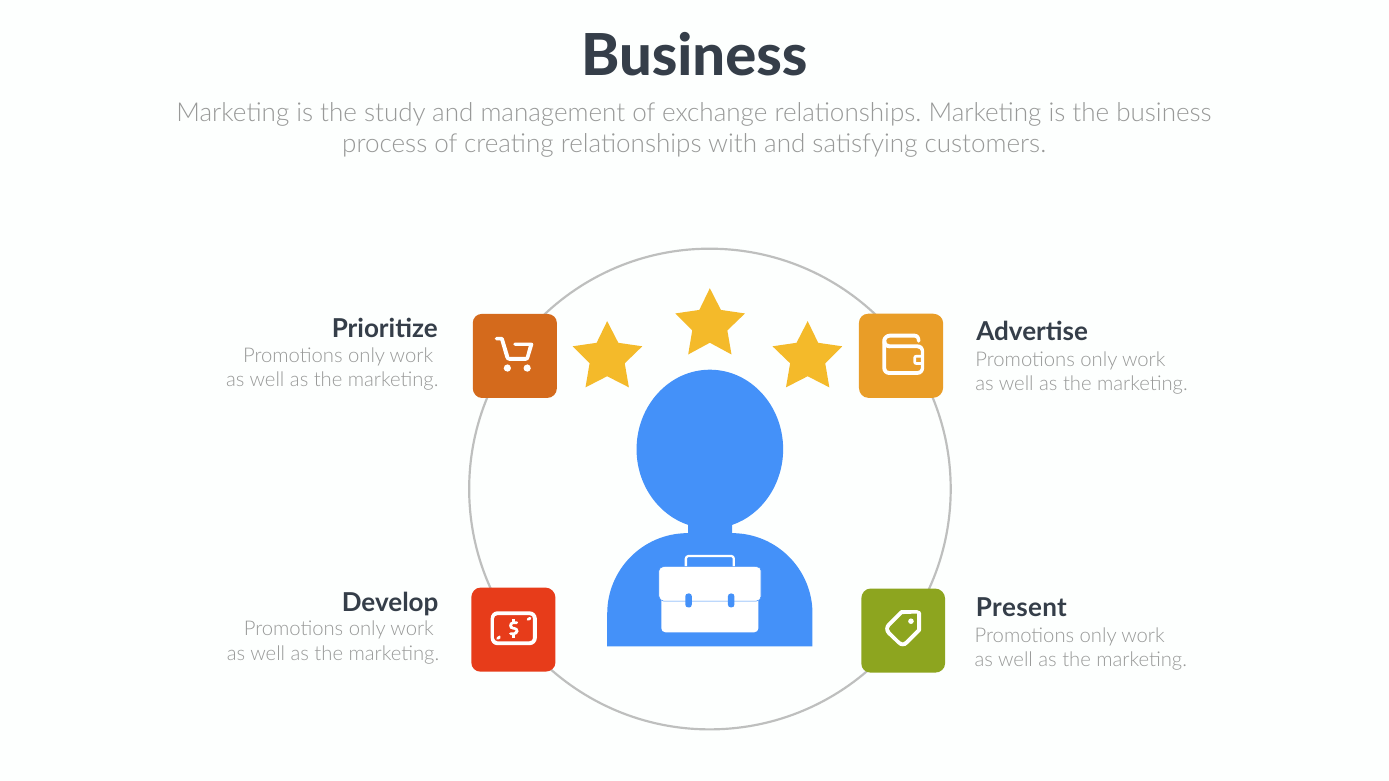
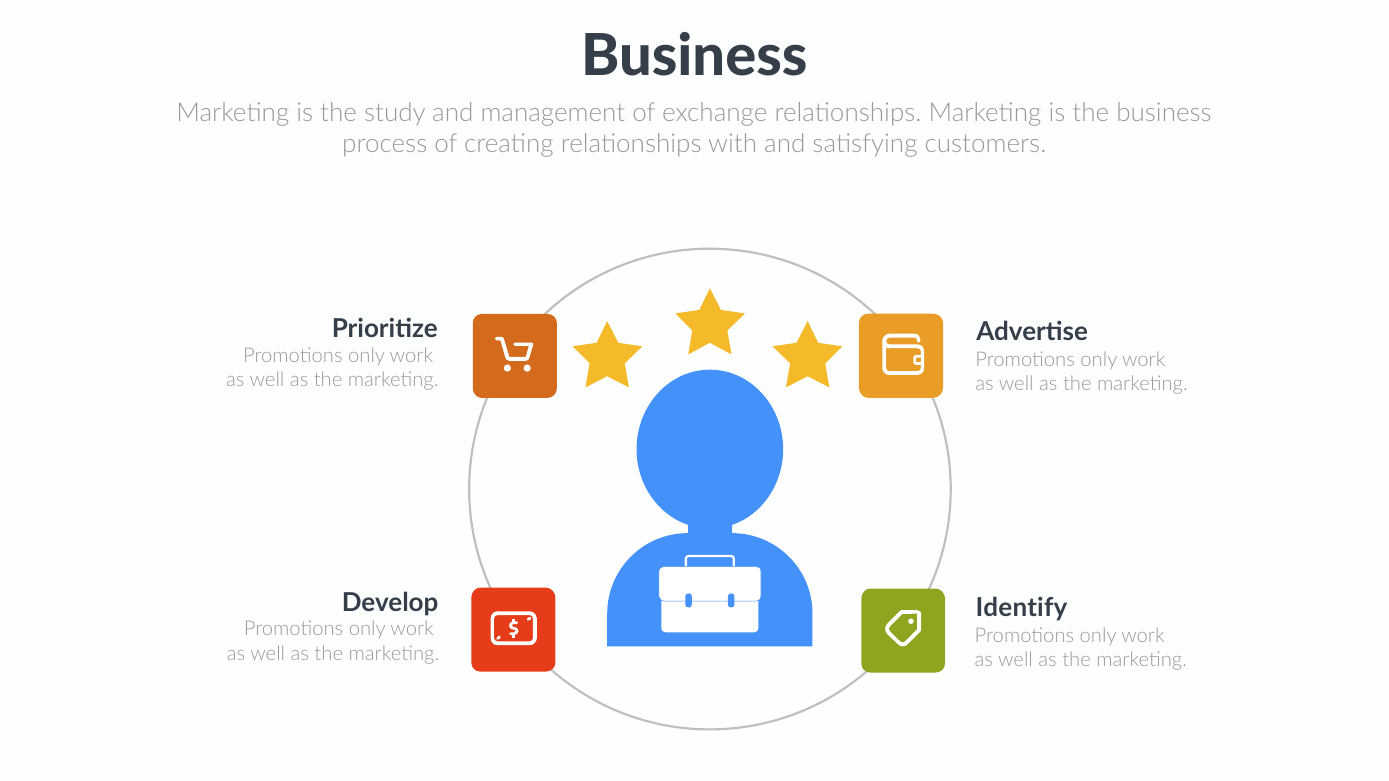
Present: Present -> Identify (1021, 608)
